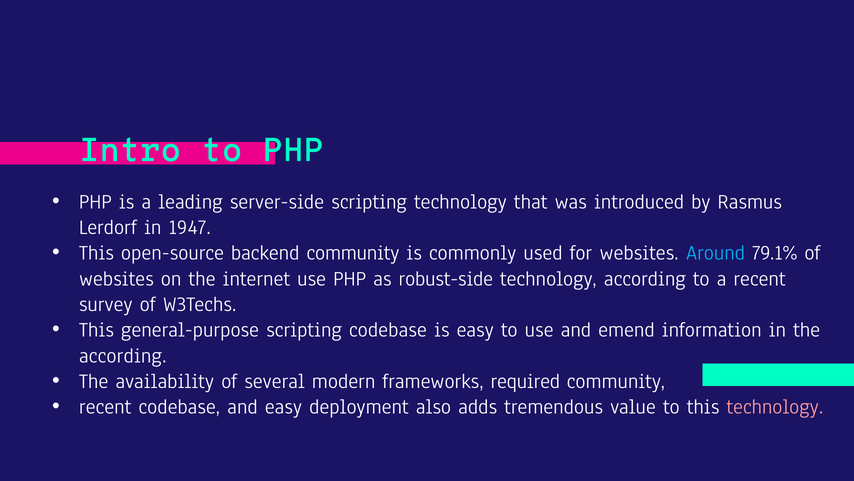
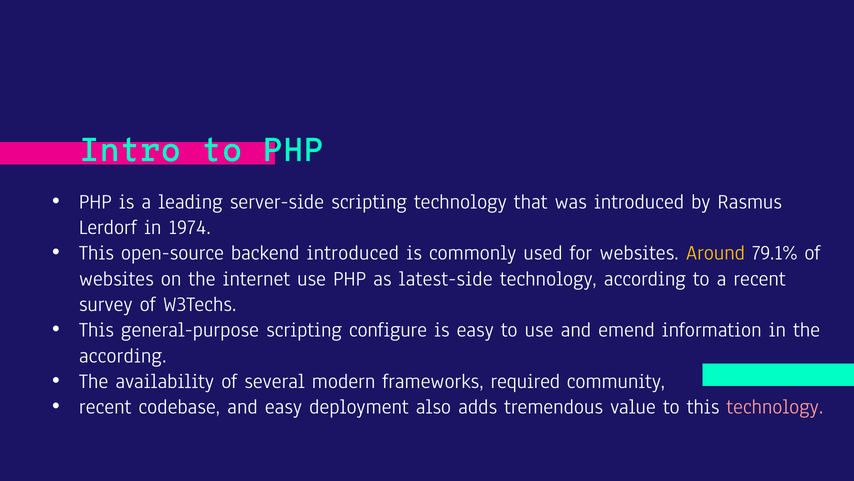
1947: 1947 -> 1974 (190, 227)
backend community: community -> introduced (353, 253)
Around colour: light blue -> yellow (715, 253)
robust-side: robust-side -> latest-side (446, 278)
scripting codebase: codebase -> configure (388, 329)
